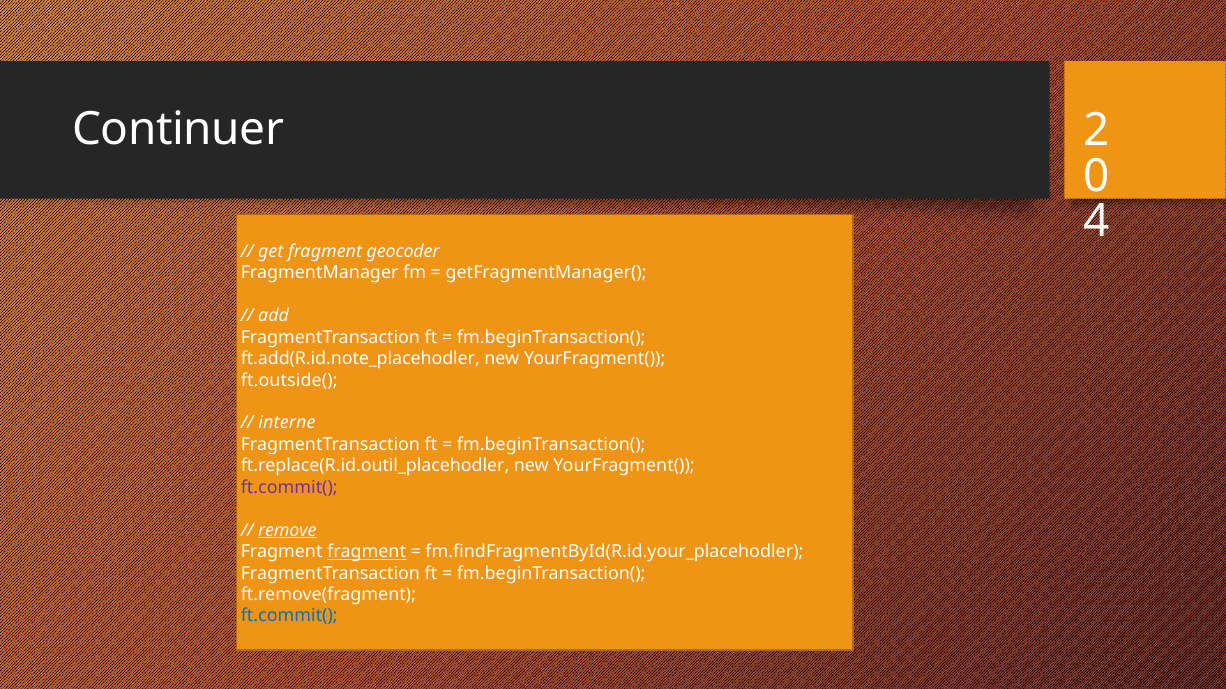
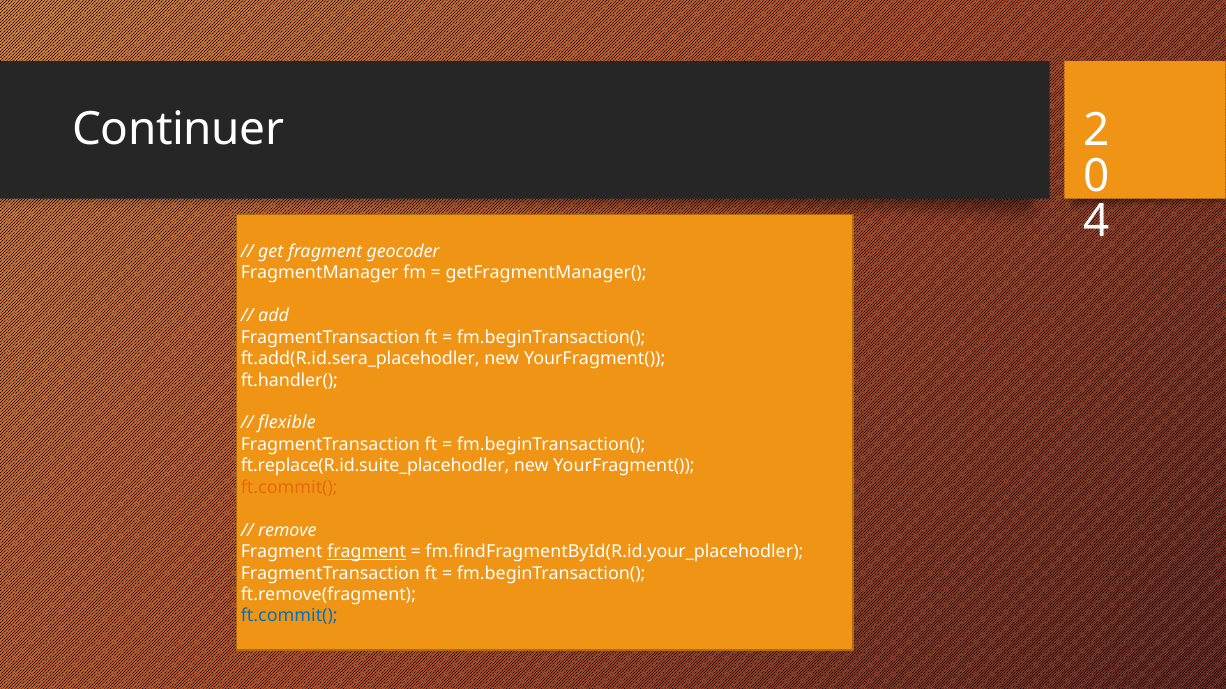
ft.add(R.id.note_placehodler: ft.add(R.id.note_placehodler -> ft.add(R.id.sera_placehodler (360, 359)
ft.outside(: ft.outside( -> ft.handler( (289, 380)
interne: interne -> flexible (287, 423)
ft.replace(R.id.outil_placehodler: ft.replace(R.id.outil_placehodler -> ft.replace(R.id.suite_placehodler (375, 466)
ft.commit( colour: purple -> orange (289, 488)
remove underline: present -> none (287, 531)
